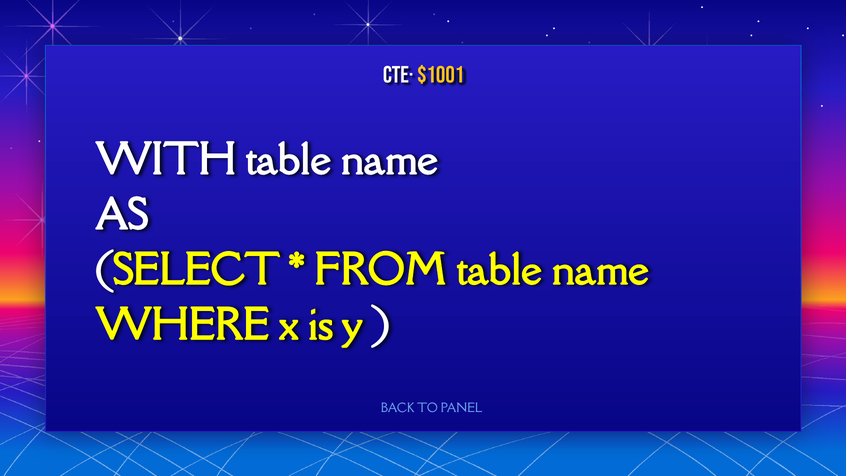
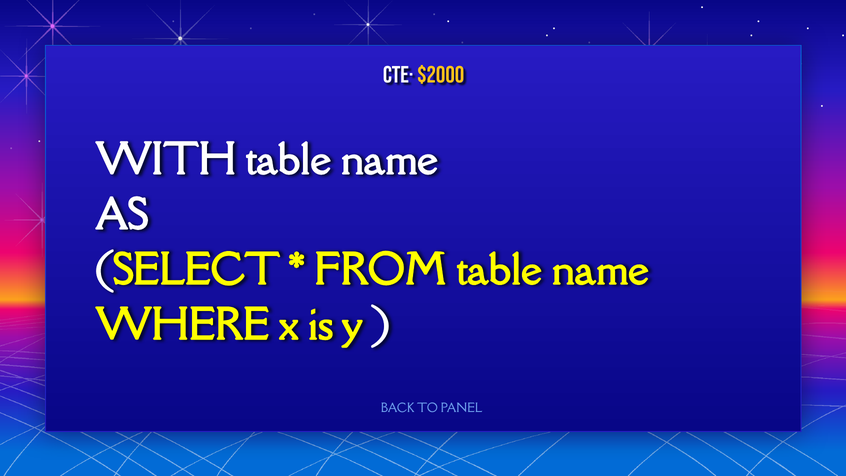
$1001: $1001 -> $2000 (441, 75)
